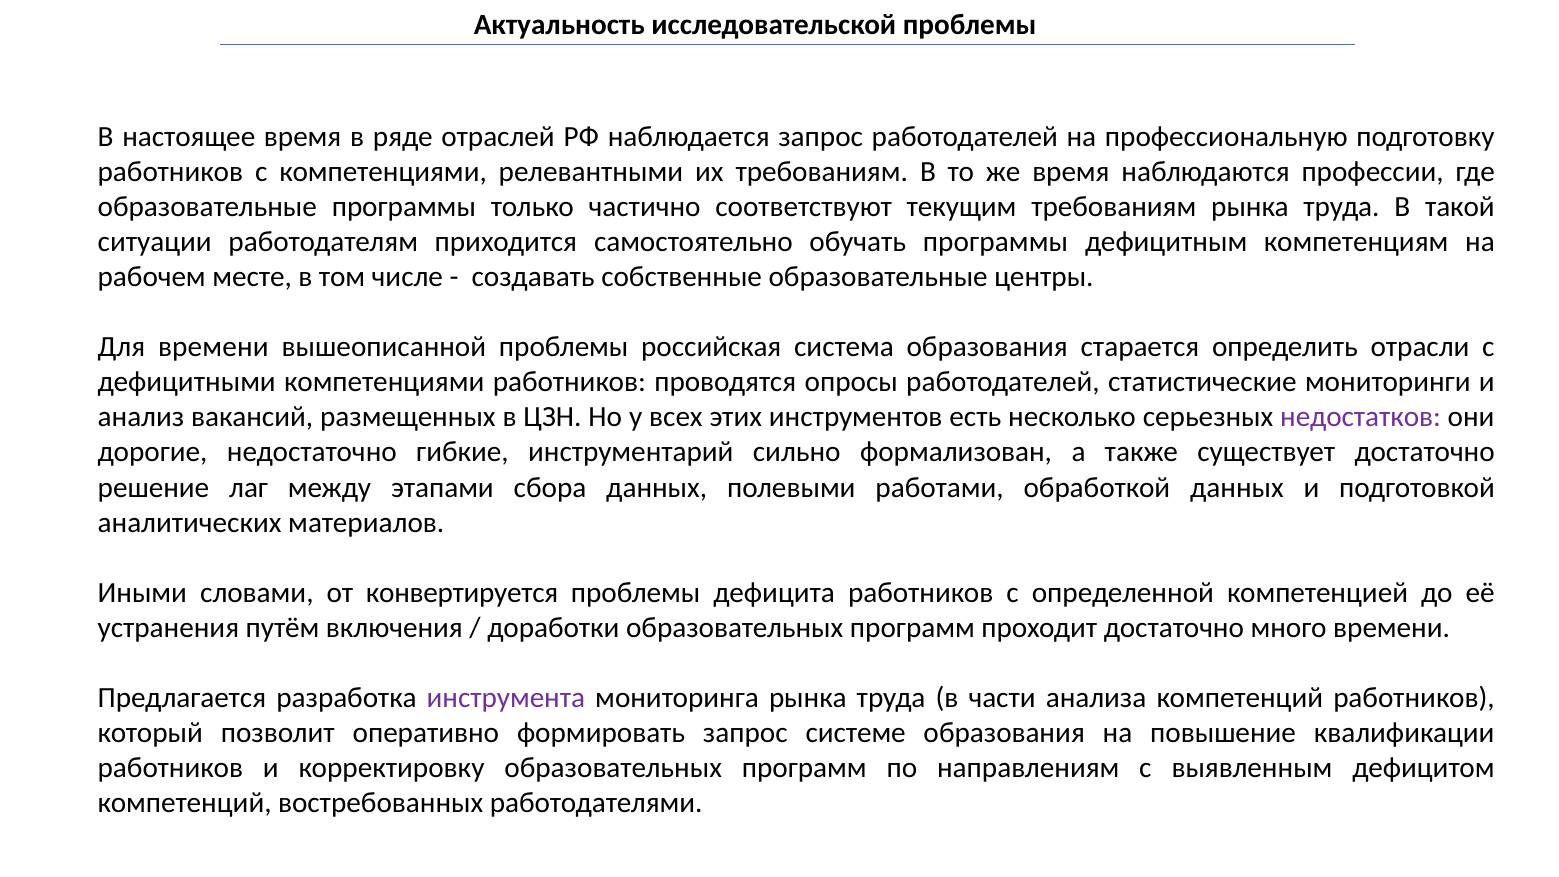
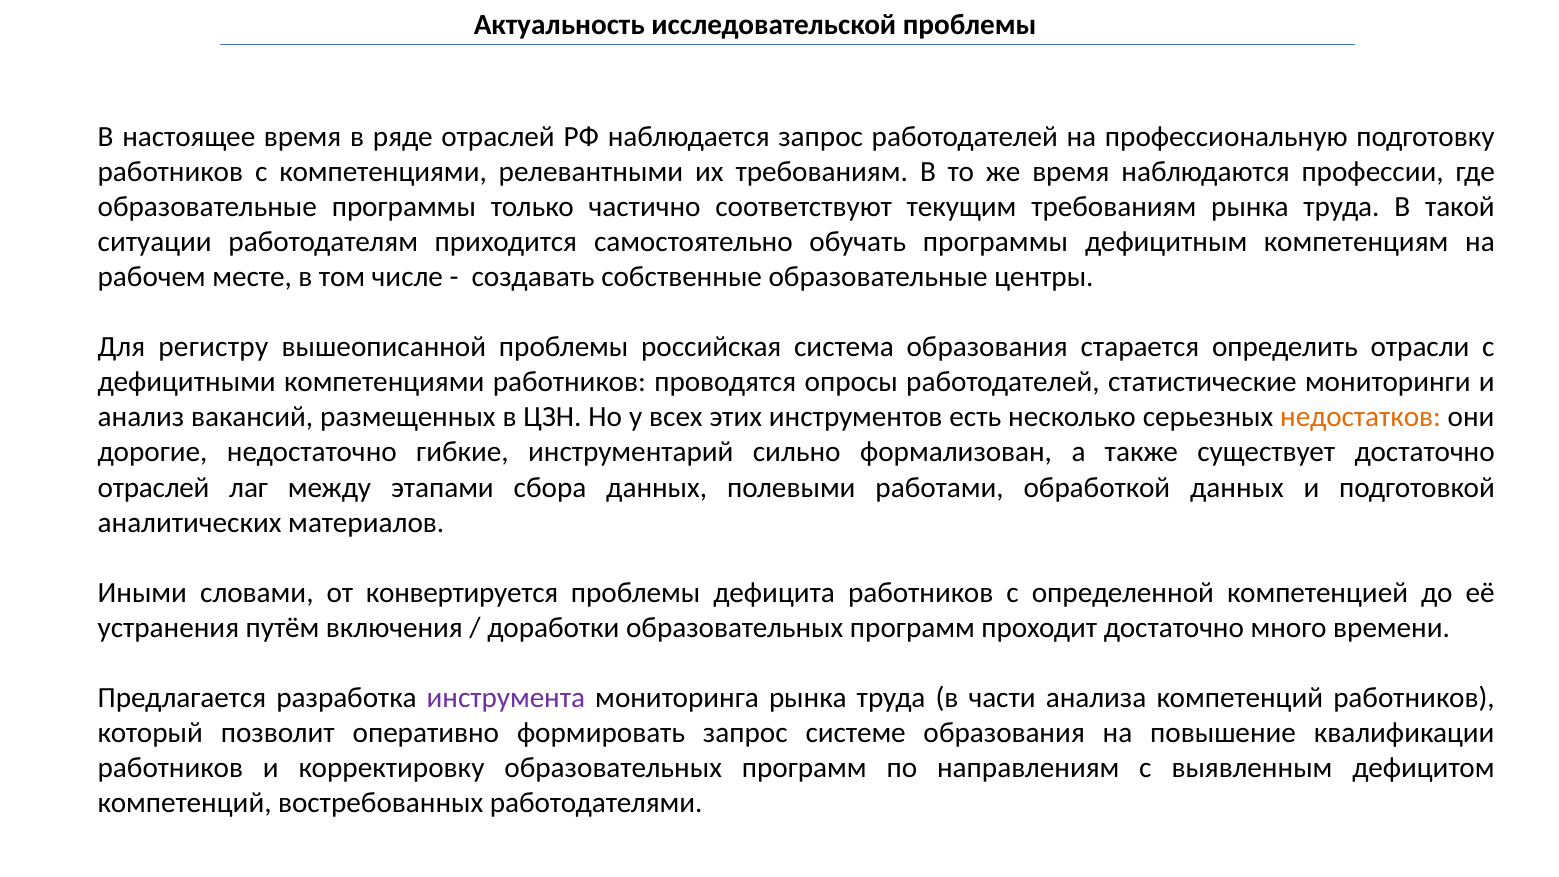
Для времени: времени -> регистру (213, 347)
недостатков colour: purple -> orange (1361, 417)
решение: решение -> отраслей (154, 487)
